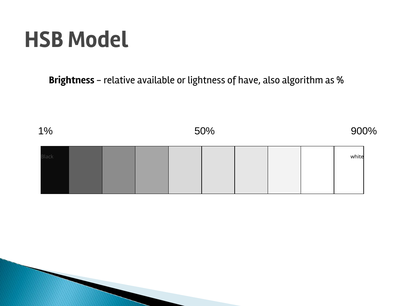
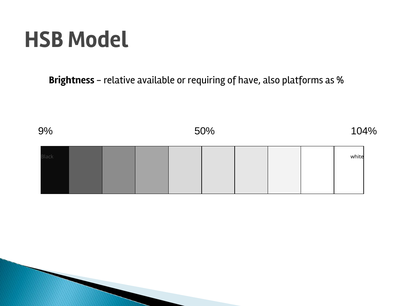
lightness: lightness -> requiring (206, 80)
algorithm: algorithm -> platforms (303, 80)
1%: 1% -> 9% (45, 131)
900%: 900% -> 104% (364, 131)
